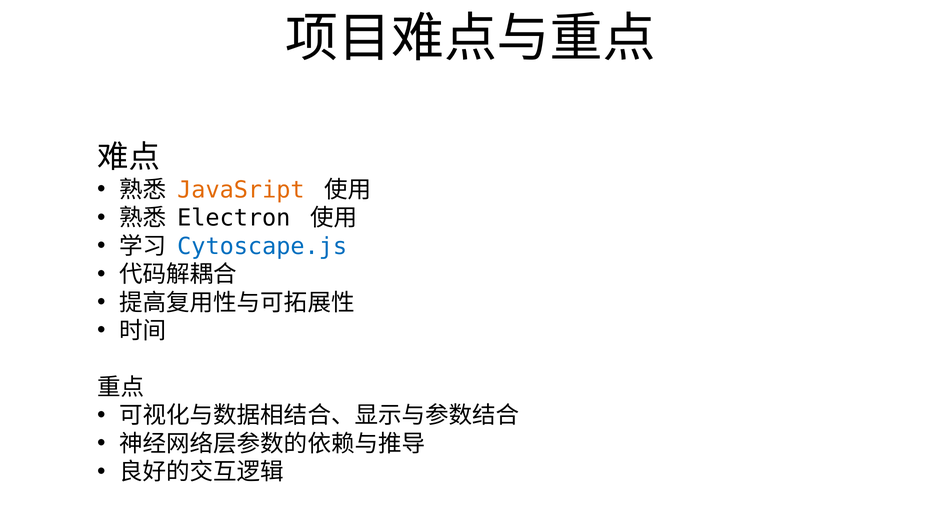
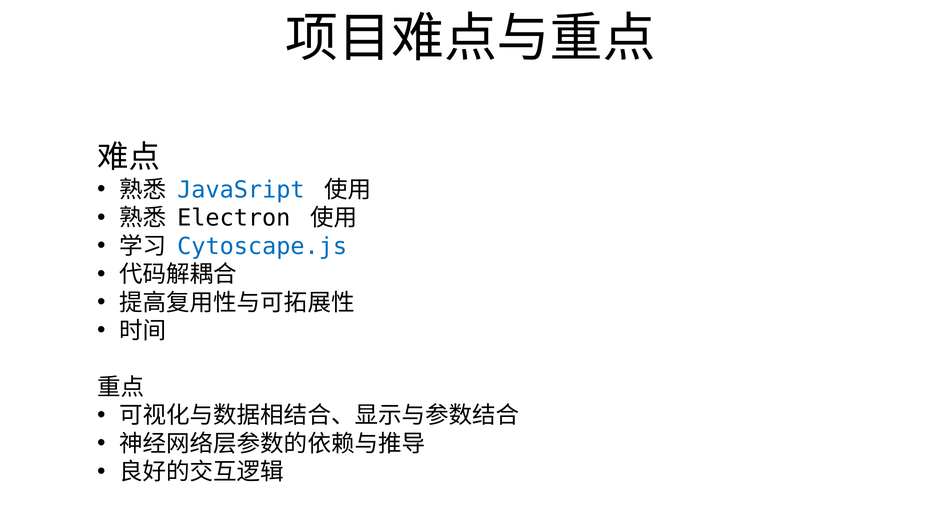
JavaSript colour: orange -> blue (241, 190)
